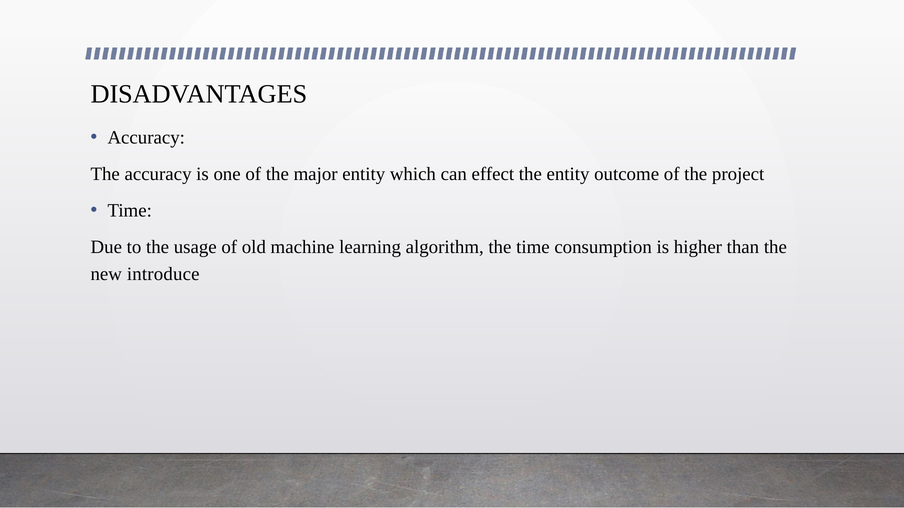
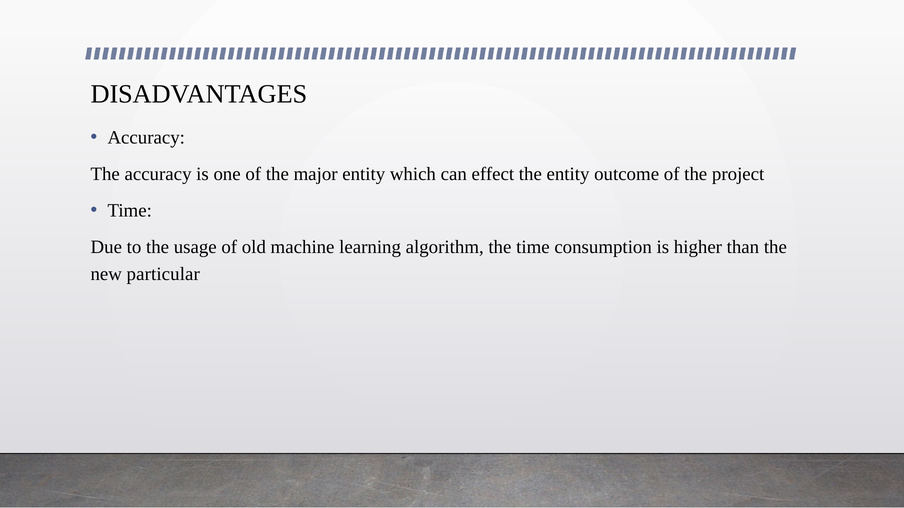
introduce: introduce -> particular (163, 274)
